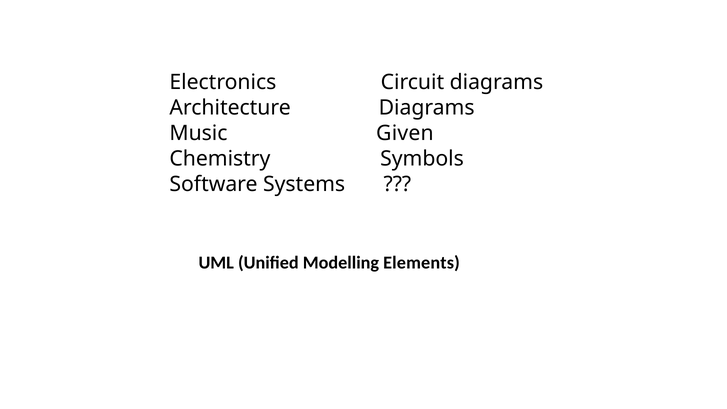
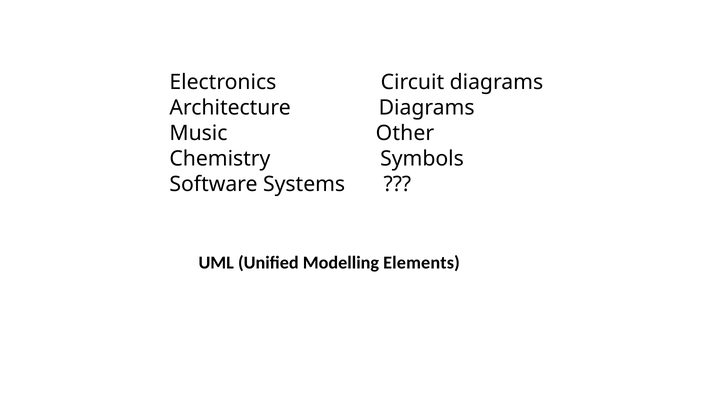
Given: Given -> Other (405, 133)
